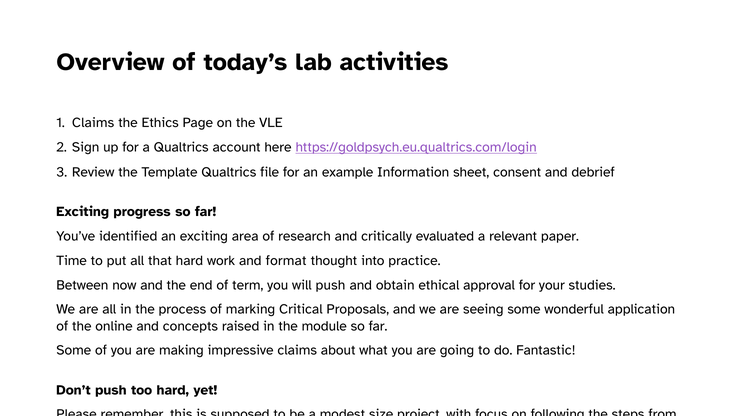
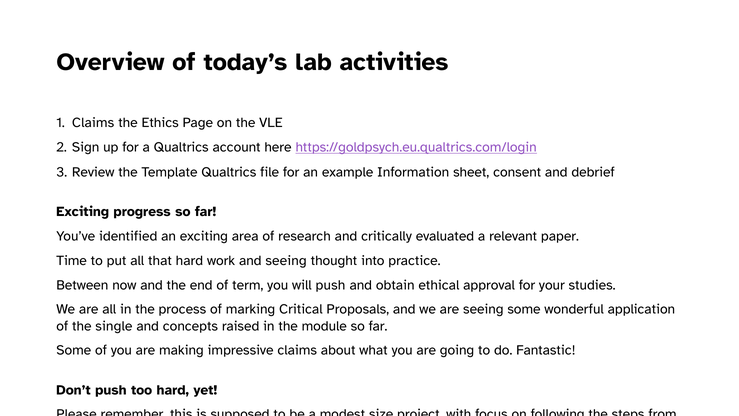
and format: format -> seeing (286, 260)
the online: online -> single (114, 326)
